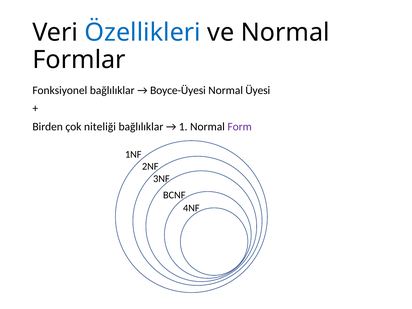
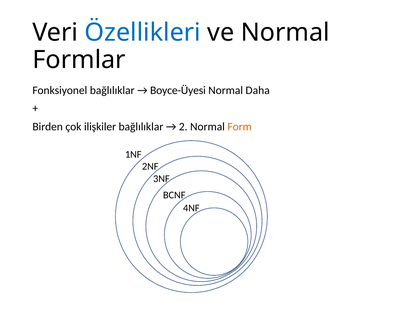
Üyesi: Üyesi -> Daha (258, 90)
niteliği: niteliği -> ilişkiler (100, 127)
1: 1 -> 2 (183, 127)
Form colour: purple -> orange (240, 127)
